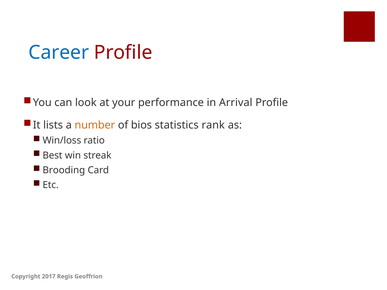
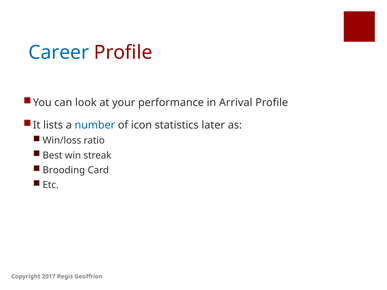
number colour: orange -> blue (95, 125)
bios: bios -> icon (141, 125)
rank: rank -> later (213, 125)
